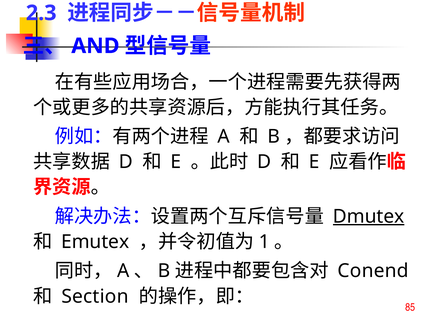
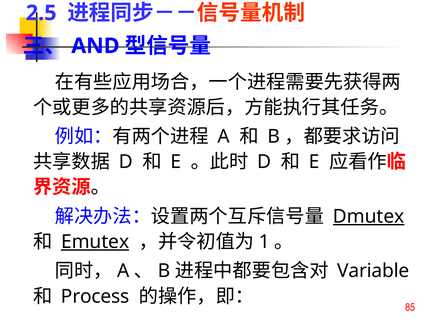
2.3: 2.3 -> 2.5 (41, 13)
Emutex underline: none -> present (95, 242)
Conend: Conend -> Variable (373, 271)
Section: Section -> Process (95, 296)
